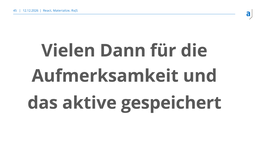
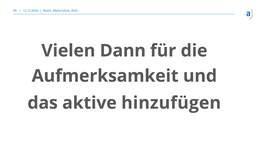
gespeichert: gespeichert -> hinzufügen (171, 103)
